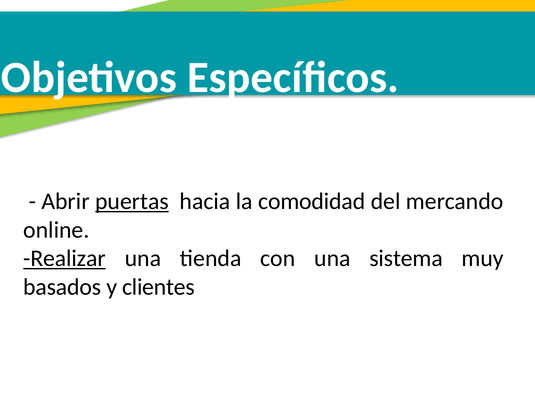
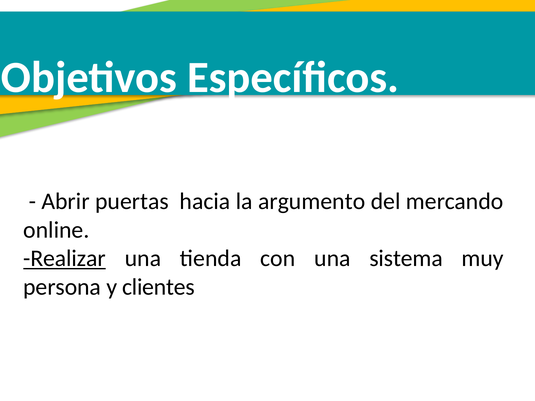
puertas underline: present -> none (132, 201)
comodidad: comodidad -> argumento (312, 201)
basados: basados -> persona (62, 287)
